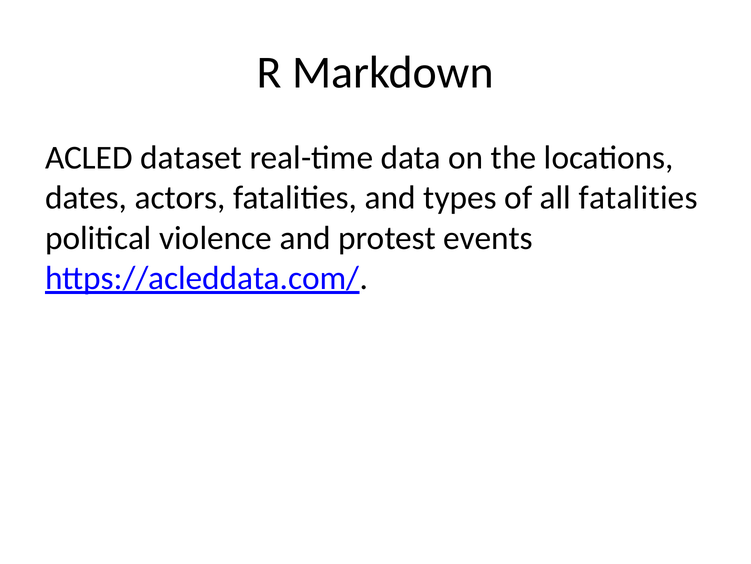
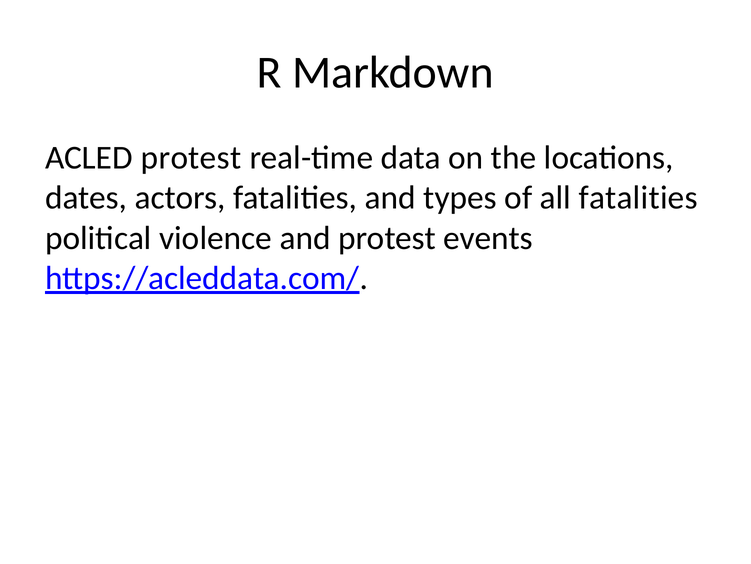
ACLED dataset: dataset -> protest (191, 158)
